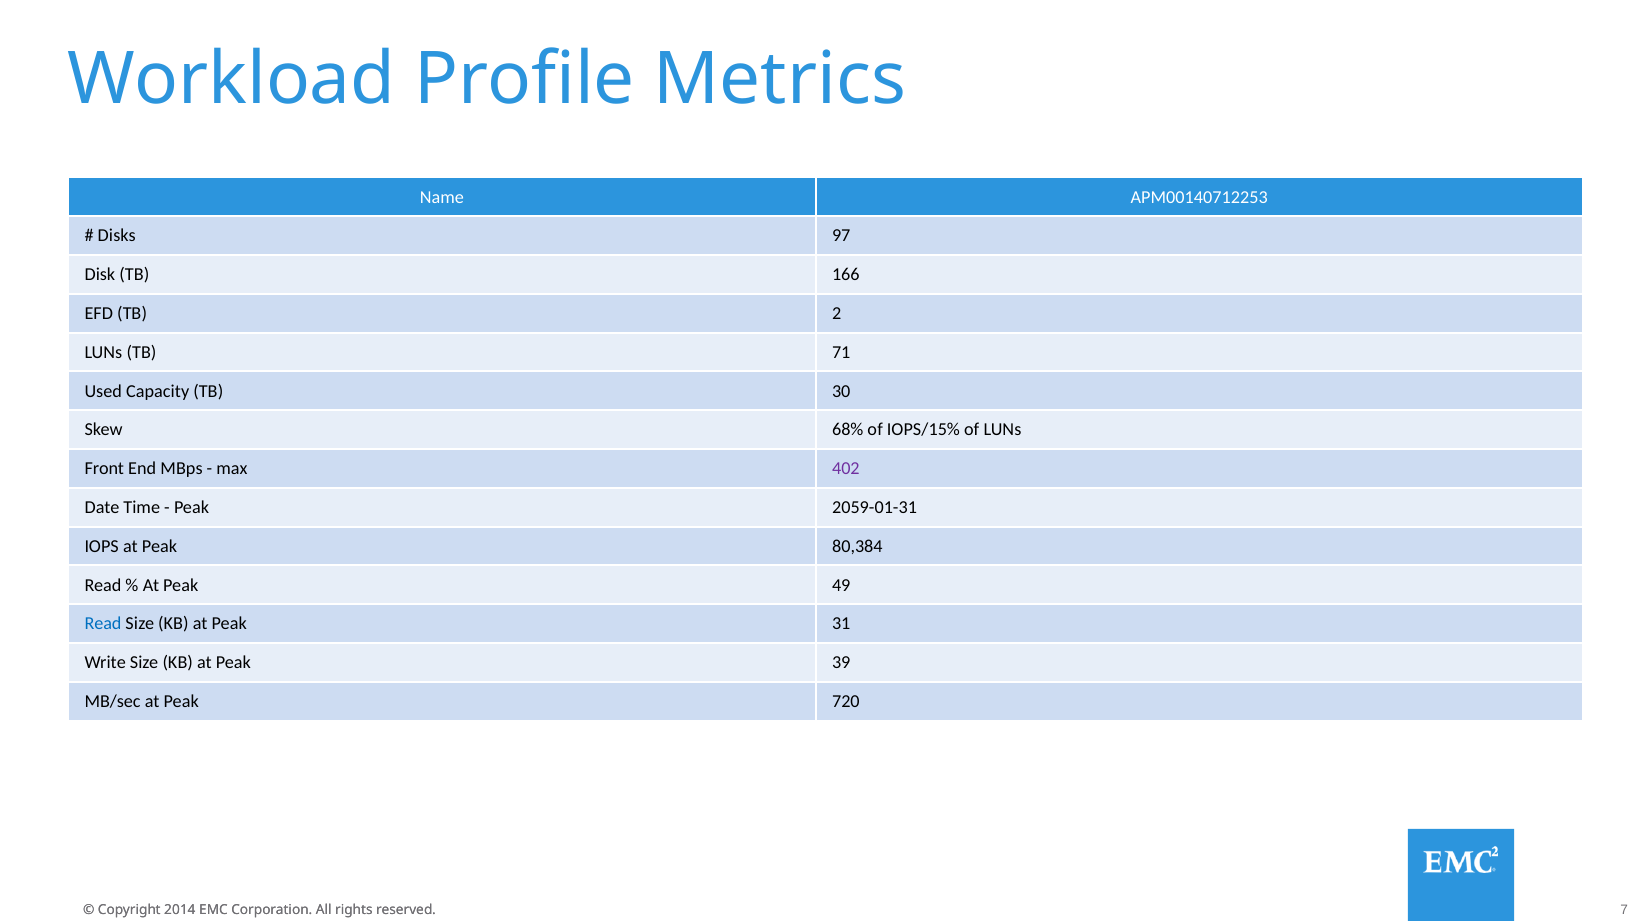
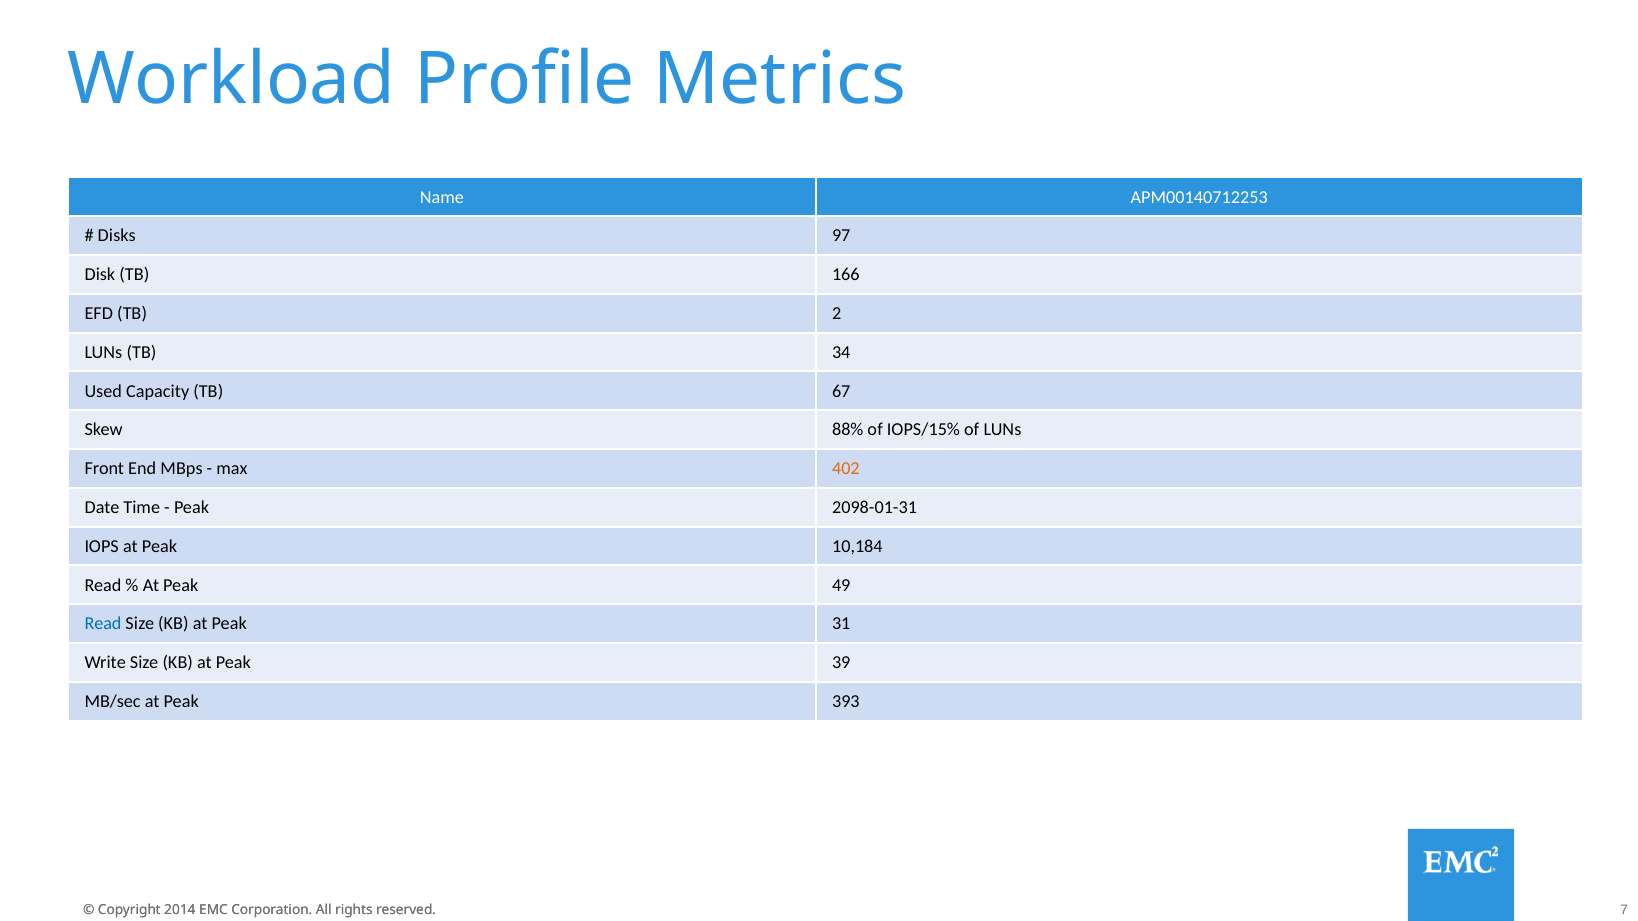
71: 71 -> 34 (841, 352)
30: 30 -> 67 (841, 391)
68%: 68% -> 88% (848, 430)
402 colour: purple -> orange (846, 469)
2059-01-31: 2059-01-31 -> 2098-01-31 (875, 508)
80,384: 80,384 -> 10,184 (857, 547)
720: 720 -> 393 (846, 702)
